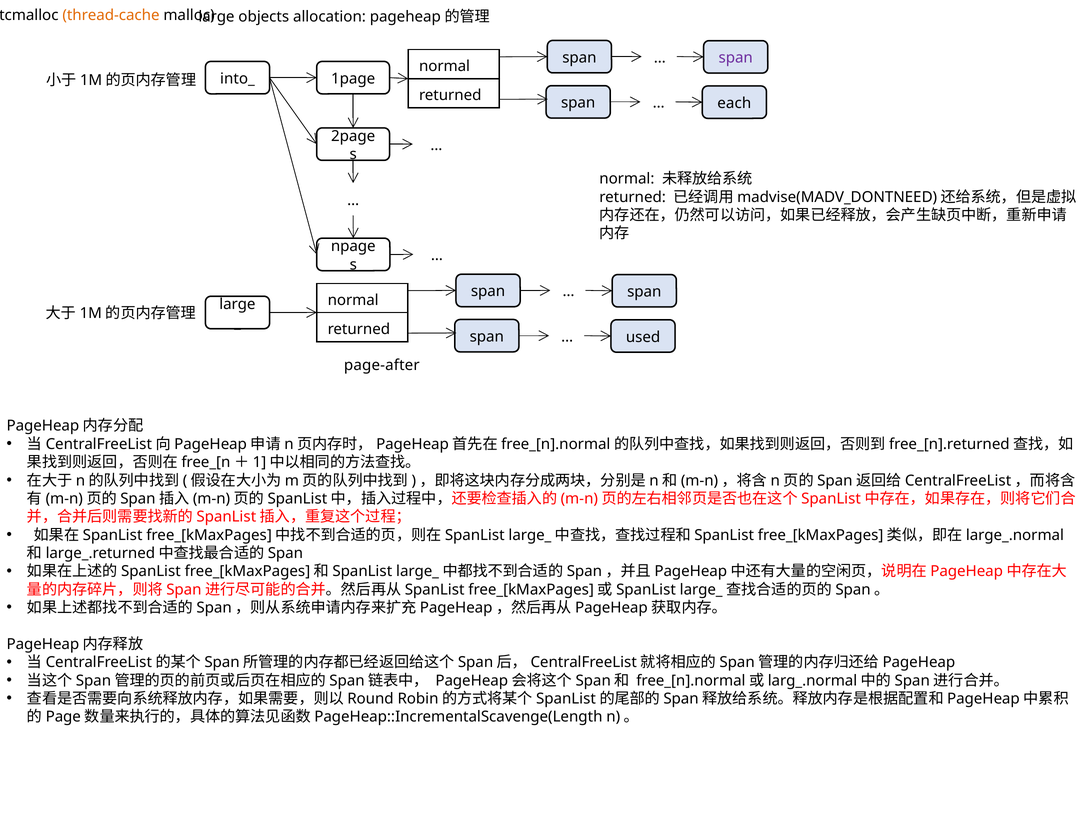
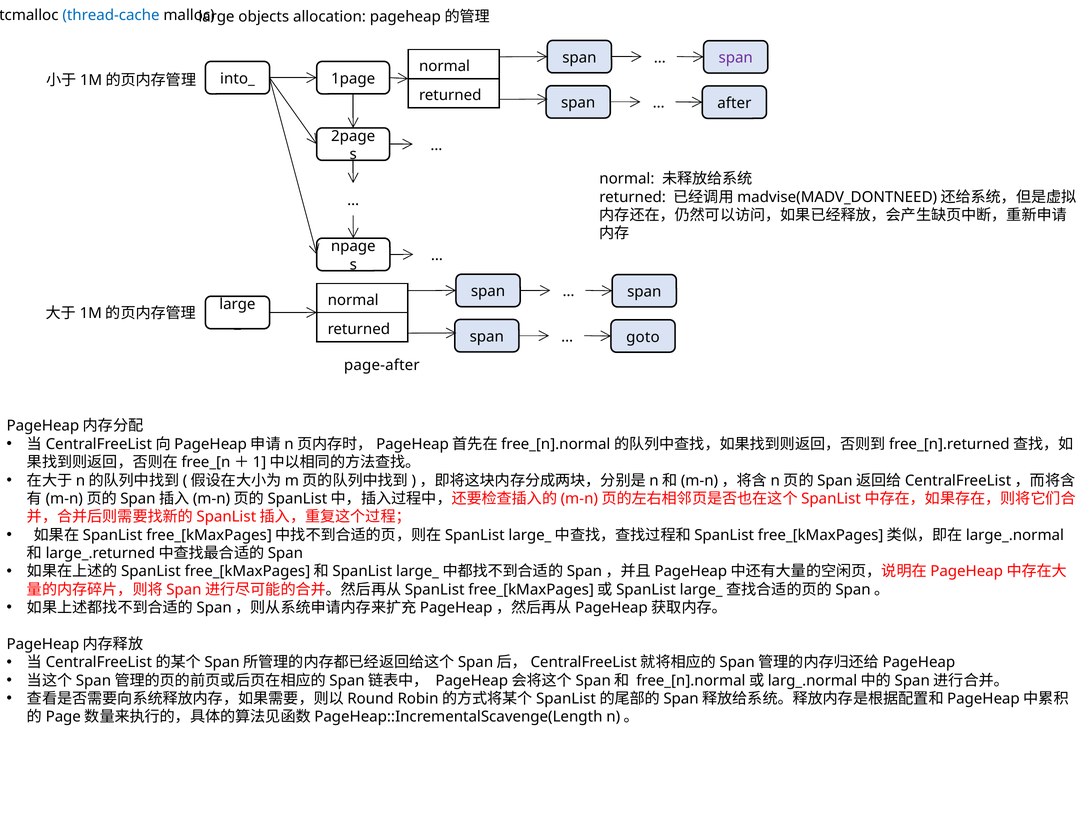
thread-cache colour: orange -> blue (111, 15)
each: each -> after (734, 103)
used: used -> goto (643, 337)
